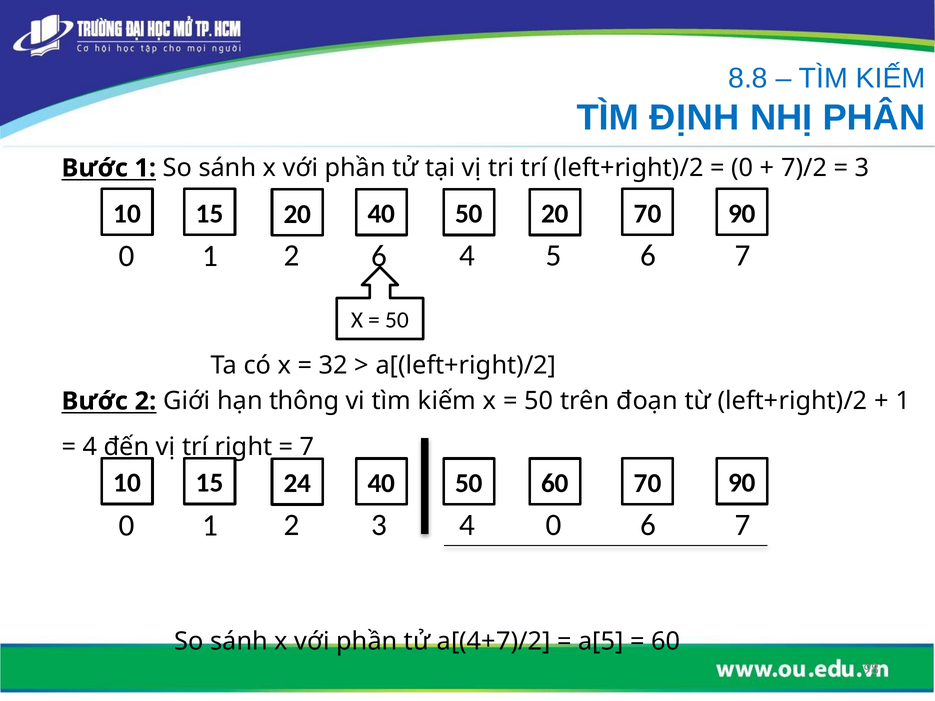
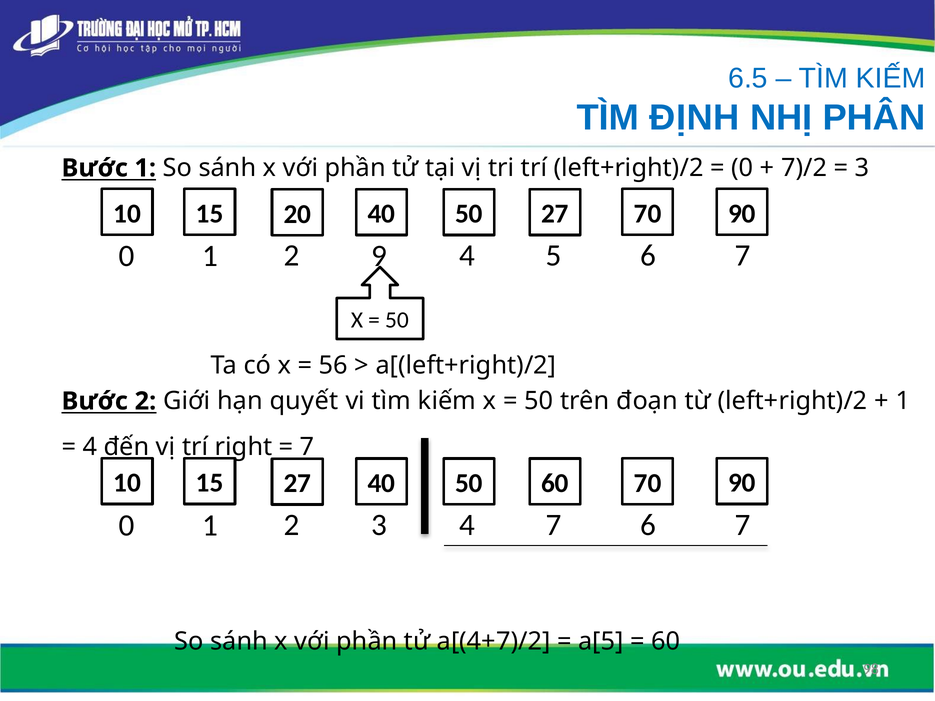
8.8: 8.8 -> 6.5 (748, 78)
50 20: 20 -> 27 (555, 214)
2 6: 6 -> 9 (379, 256)
32: 32 -> 56 (333, 366)
thông: thông -> quyết (304, 401)
15 24: 24 -> 27 (297, 484)
4 0: 0 -> 7 (554, 525)
